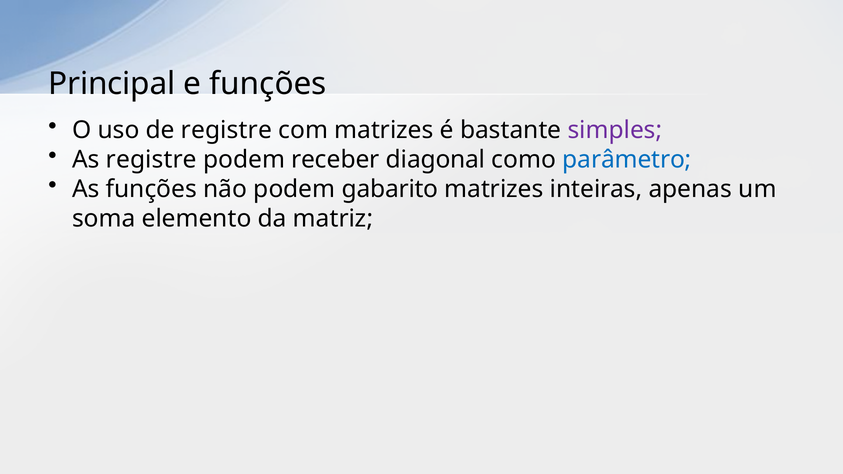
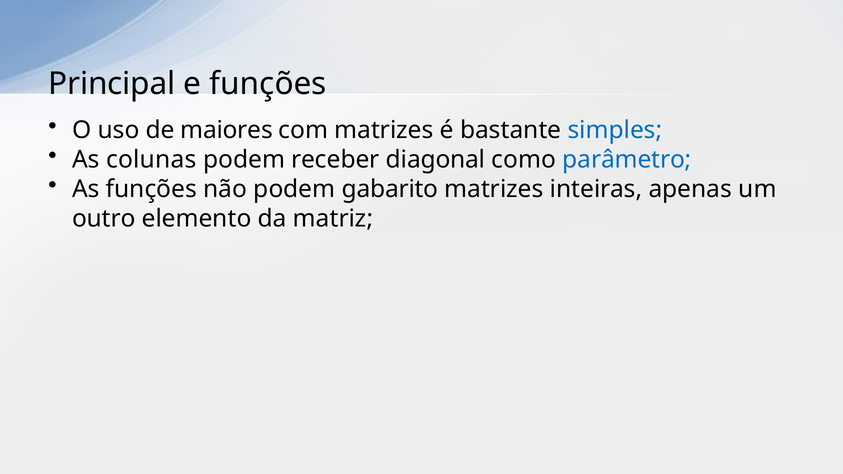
de registre: registre -> maiores (227, 130)
simples colour: purple -> blue (615, 130)
As registre: registre -> colunas (151, 160)
soma: soma -> outro (104, 219)
